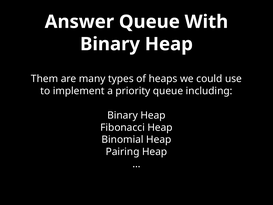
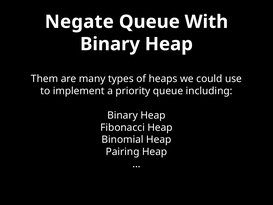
Answer: Answer -> Negate (79, 22)
